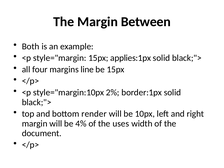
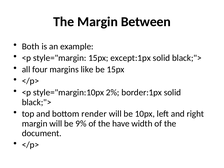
applies:1px: applies:1px -> except:1px (131, 58)
line: line -> like (87, 69)
4%: 4% -> 9% (81, 124)
uses: uses -> have (121, 124)
